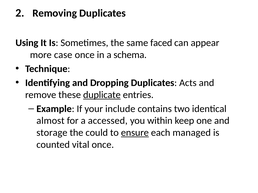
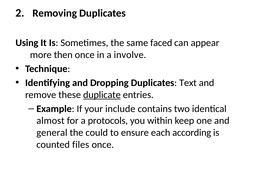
case: case -> then (63, 55)
schema: schema -> involve (130, 55)
Acts: Acts -> Text (188, 83)
accessed: accessed -> protocols (108, 121)
storage: storage -> general (52, 133)
ensure underline: present -> none (135, 133)
managed: managed -> according (192, 133)
vital: vital -> files (81, 145)
